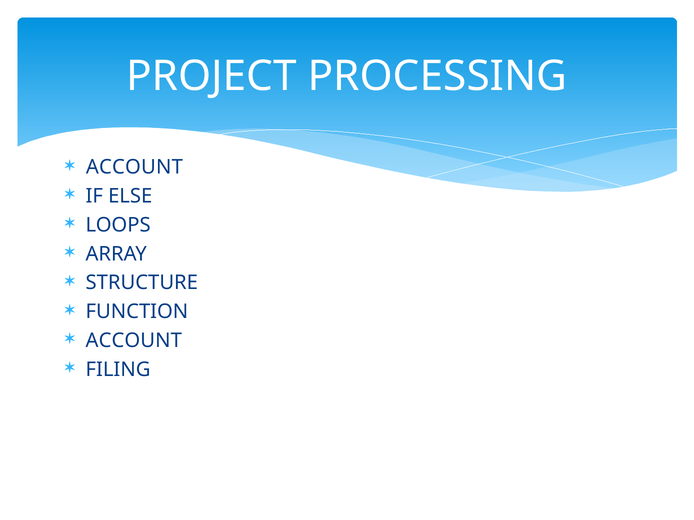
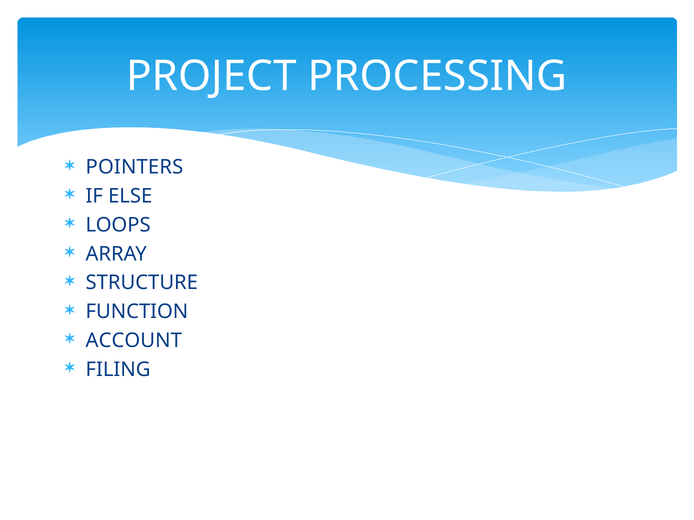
ACCOUNT: ACCOUNT -> POINTERS (134, 167)
